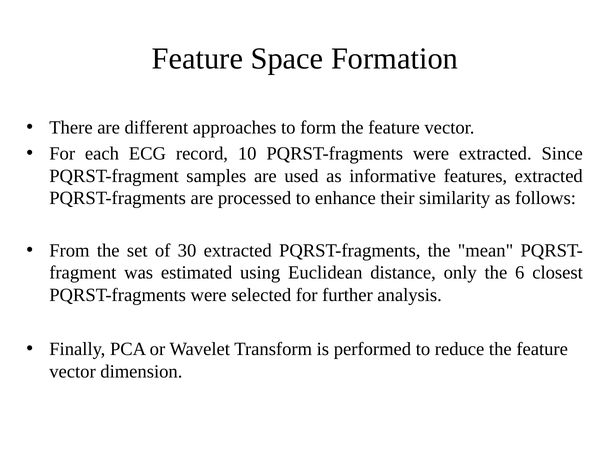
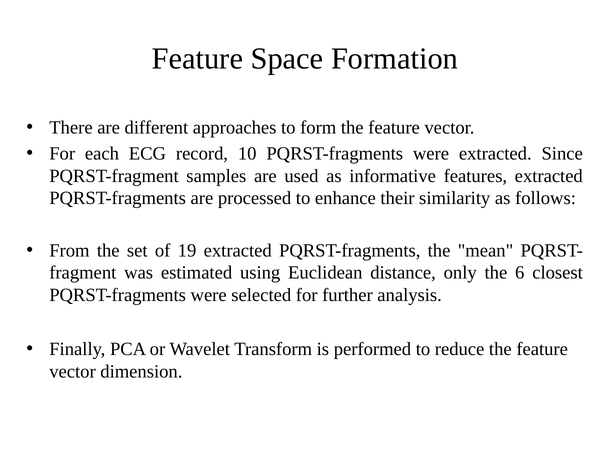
30: 30 -> 19 (187, 250)
